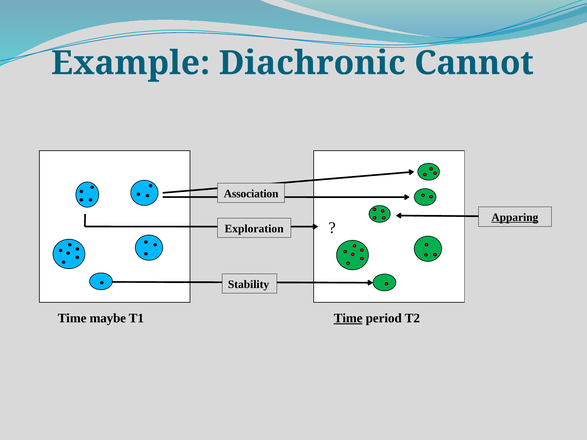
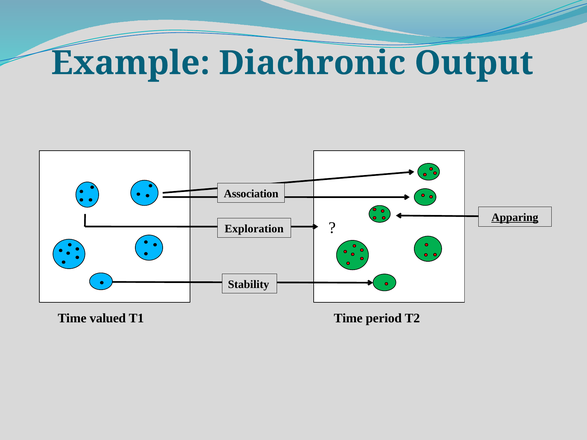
Cannot: Cannot -> Output (474, 63)
maybe: maybe -> valued (108, 318)
Time underline: present -> none (348, 318)
